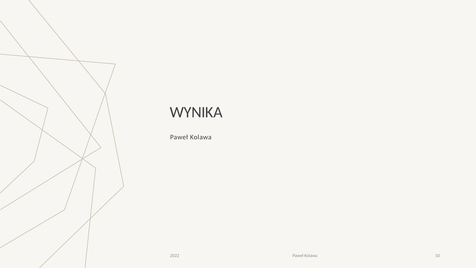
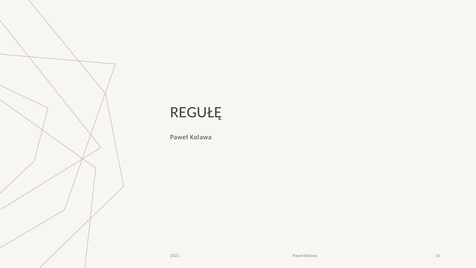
WYNIKA: WYNIKA -> REGUŁĘ (196, 112)
